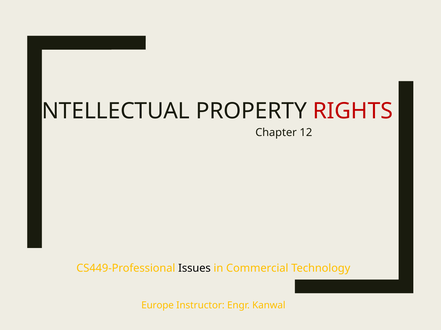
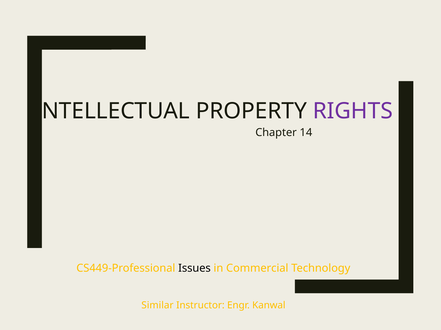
RIGHTS colour: red -> purple (353, 111)
12: 12 -> 14 (306, 133)
Europe: Europe -> Similar (157, 306)
